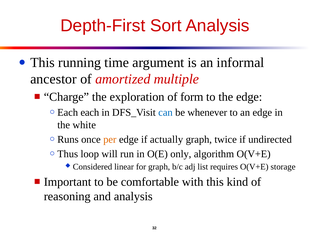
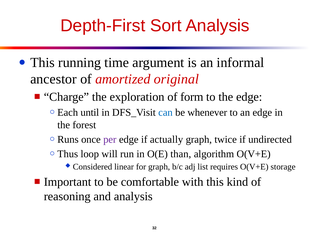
multiple: multiple -> original (176, 79)
Each each: each -> until (90, 112)
white: white -> forest (84, 125)
per colour: orange -> purple (110, 139)
only: only -> than (181, 154)
